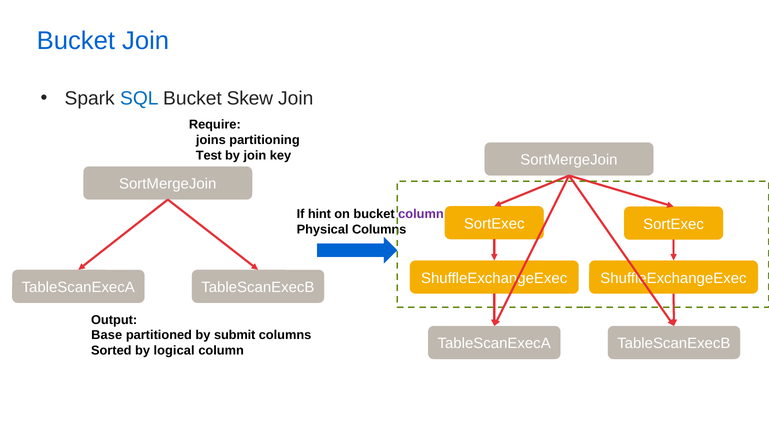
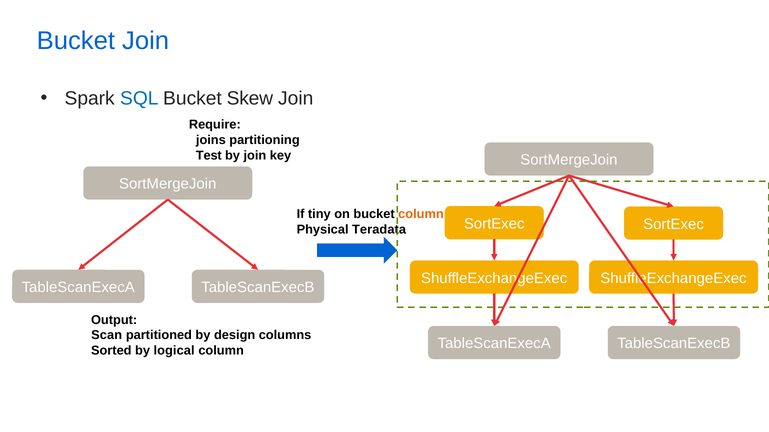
hint: hint -> tiny (319, 214)
column colour: purple -> orange (421, 214)
Physical Columns: Columns -> Teradata (379, 230)
Base: Base -> Scan (107, 336)
submit: submit -> design (235, 336)
